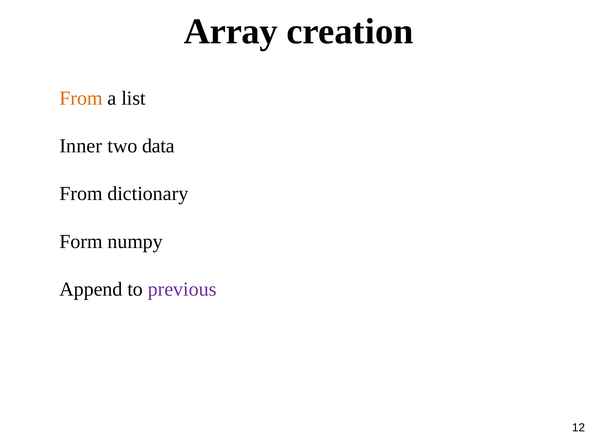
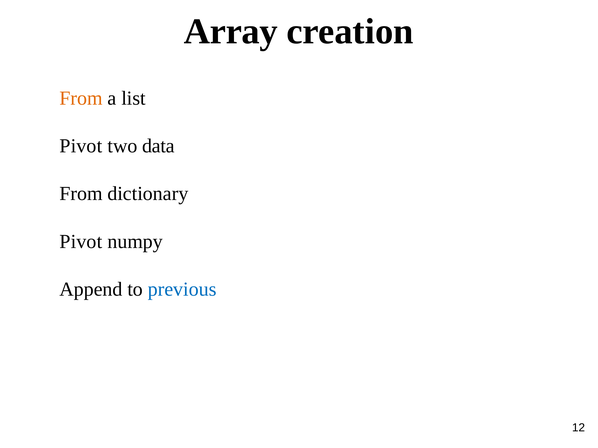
Inner: Inner -> Pivot (81, 146)
Form: Form -> Pivot (81, 242)
previous colour: purple -> blue (182, 290)
